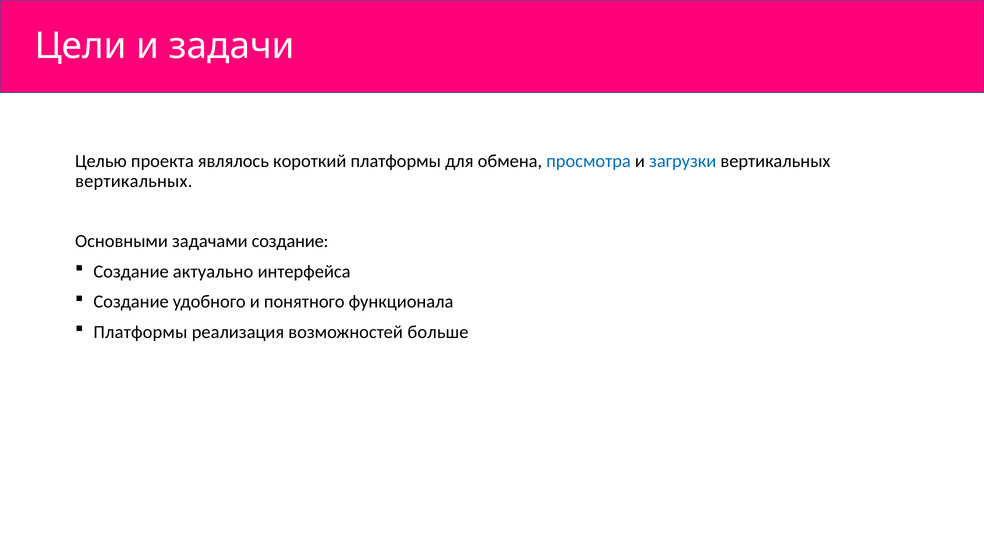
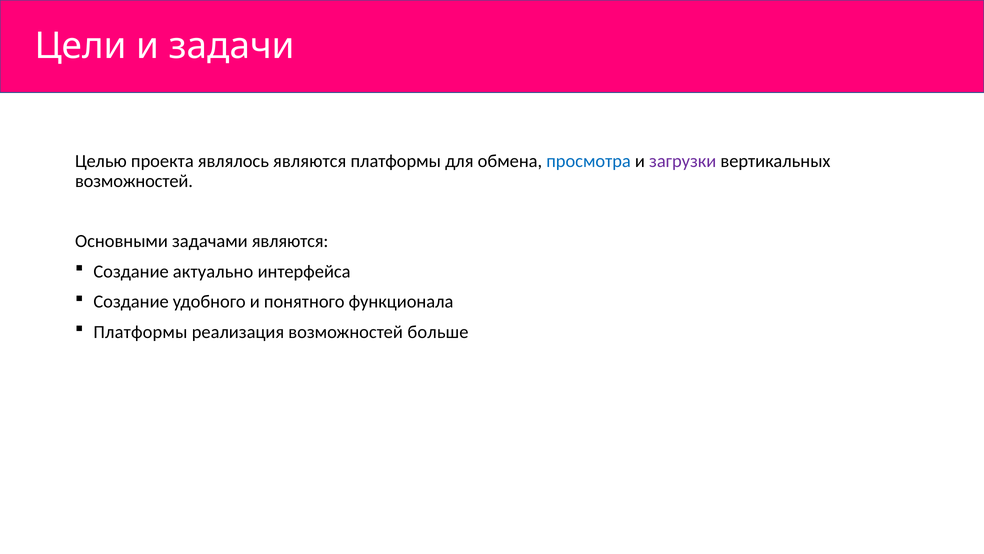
являлось короткий: короткий -> являются (310, 161)
загрузки colour: blue -> purple (683, 161)
вертикальных: вертикальных -> возможностей (134, 181)
задачами создание: создание -> являются (290, 241)
